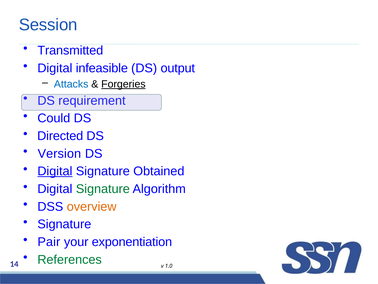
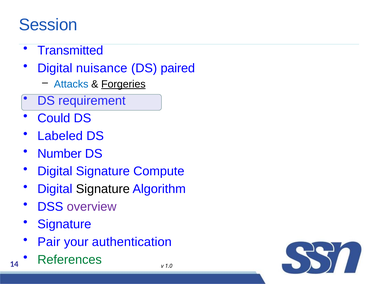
infeasible: infeasible -> nuisance (102, 68)
output: output -> paired (178, 68)
Directed: Directed -> Labeled (60, 136)
Version: Version -> Number (60, 153)
Digital underline: present -> none (55, 171)
Obtained: Obtained -> Compute (159, 171)
Signature colour: green -> black (103, 189)
overview colour: orange -> purple (92, 206)
exponentiation: exponentiation -> authentication (132, 242)
